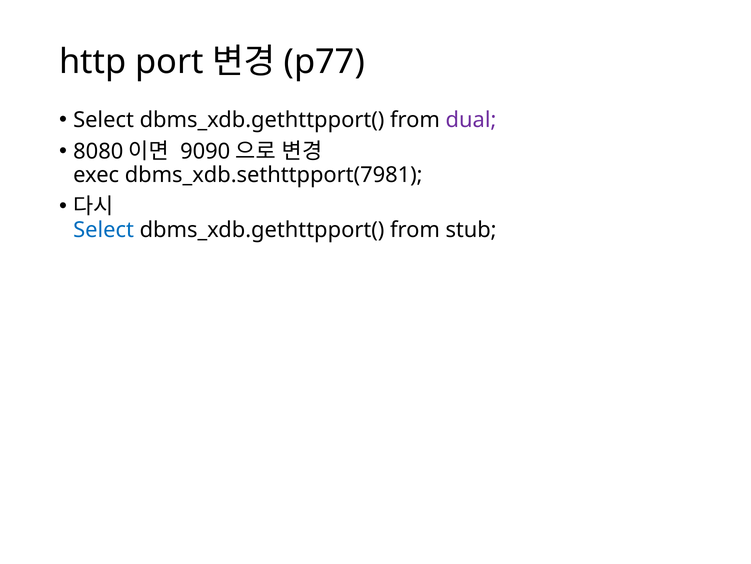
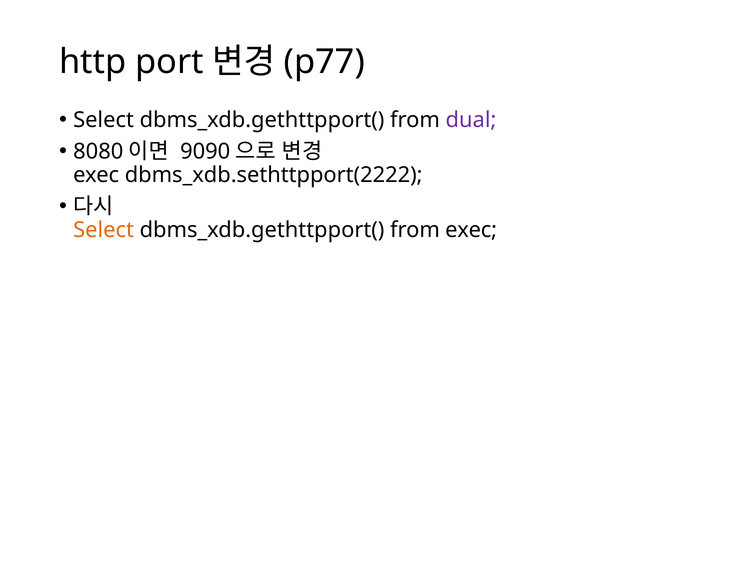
dbms_xdb.sethttpport(7981: dbms_xdb.sethttpport(7981 -> dbms_xdb.sethttpport(2222 (274, 175)
Select colour: blue -> orange (104, 230)
from stub: stub -> exec (471, 230)
